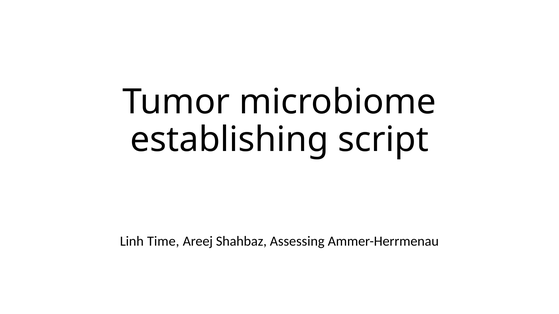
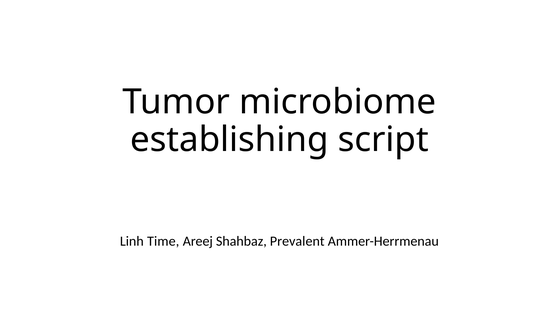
Assessing: Assessing -> Prevalent (297, 242)
